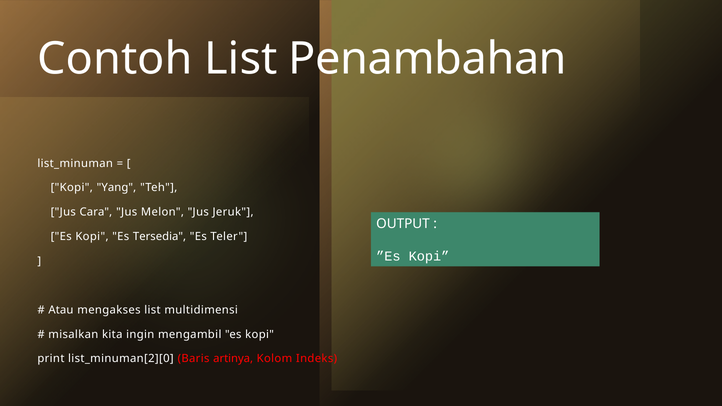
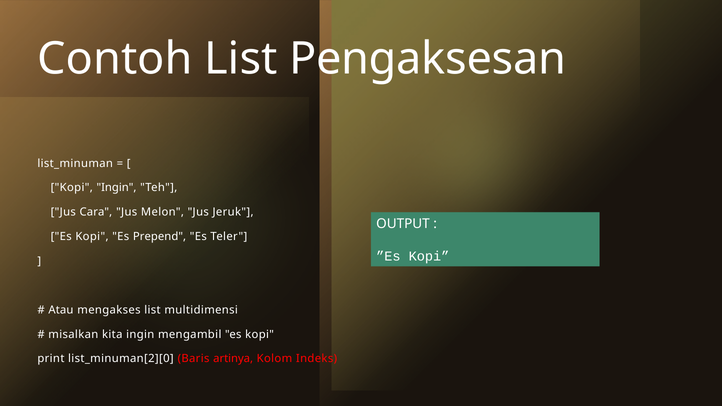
Penambahan: Penambahan -> Pengaksesan (428, 59)
Kopi Yang: Yang -> Ingin (116, 188)
Tersedia: Tersedia -> Prepend (160, 237)
